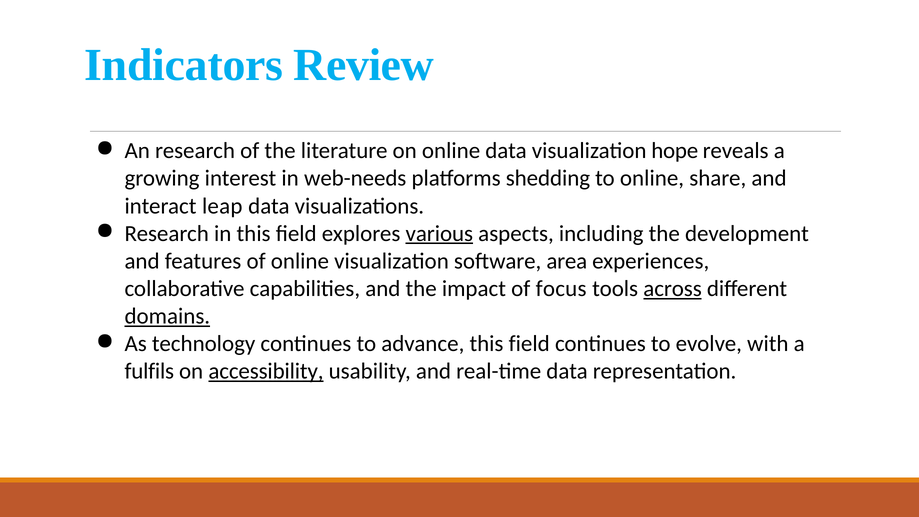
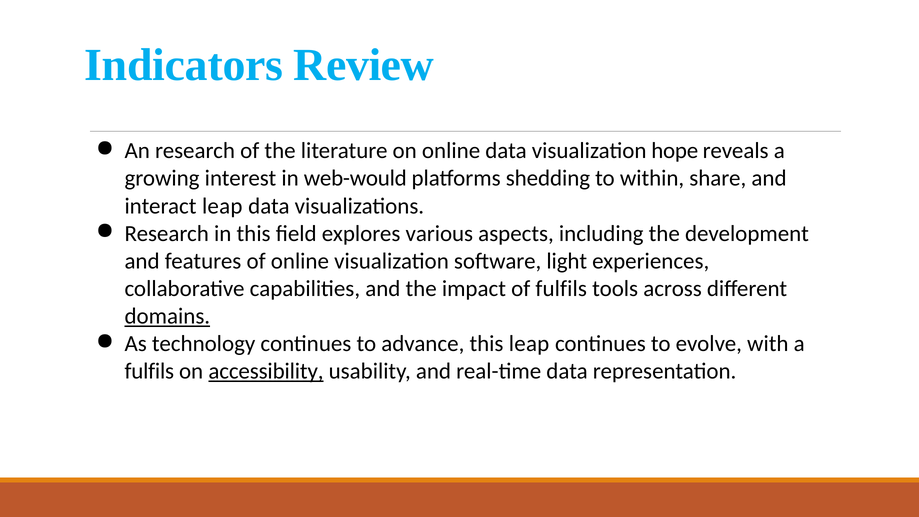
web-needs: web-needs -> web-would (355, 178)
to online: online -> within (652, 178)
various underline: present -> none (439, 234)
area: area -> light (567, 261)
of focus: focus -> fulfils (561, 289)
across underline: present -> none (673, 289)
advance this field: field -> leap (529, 344)
